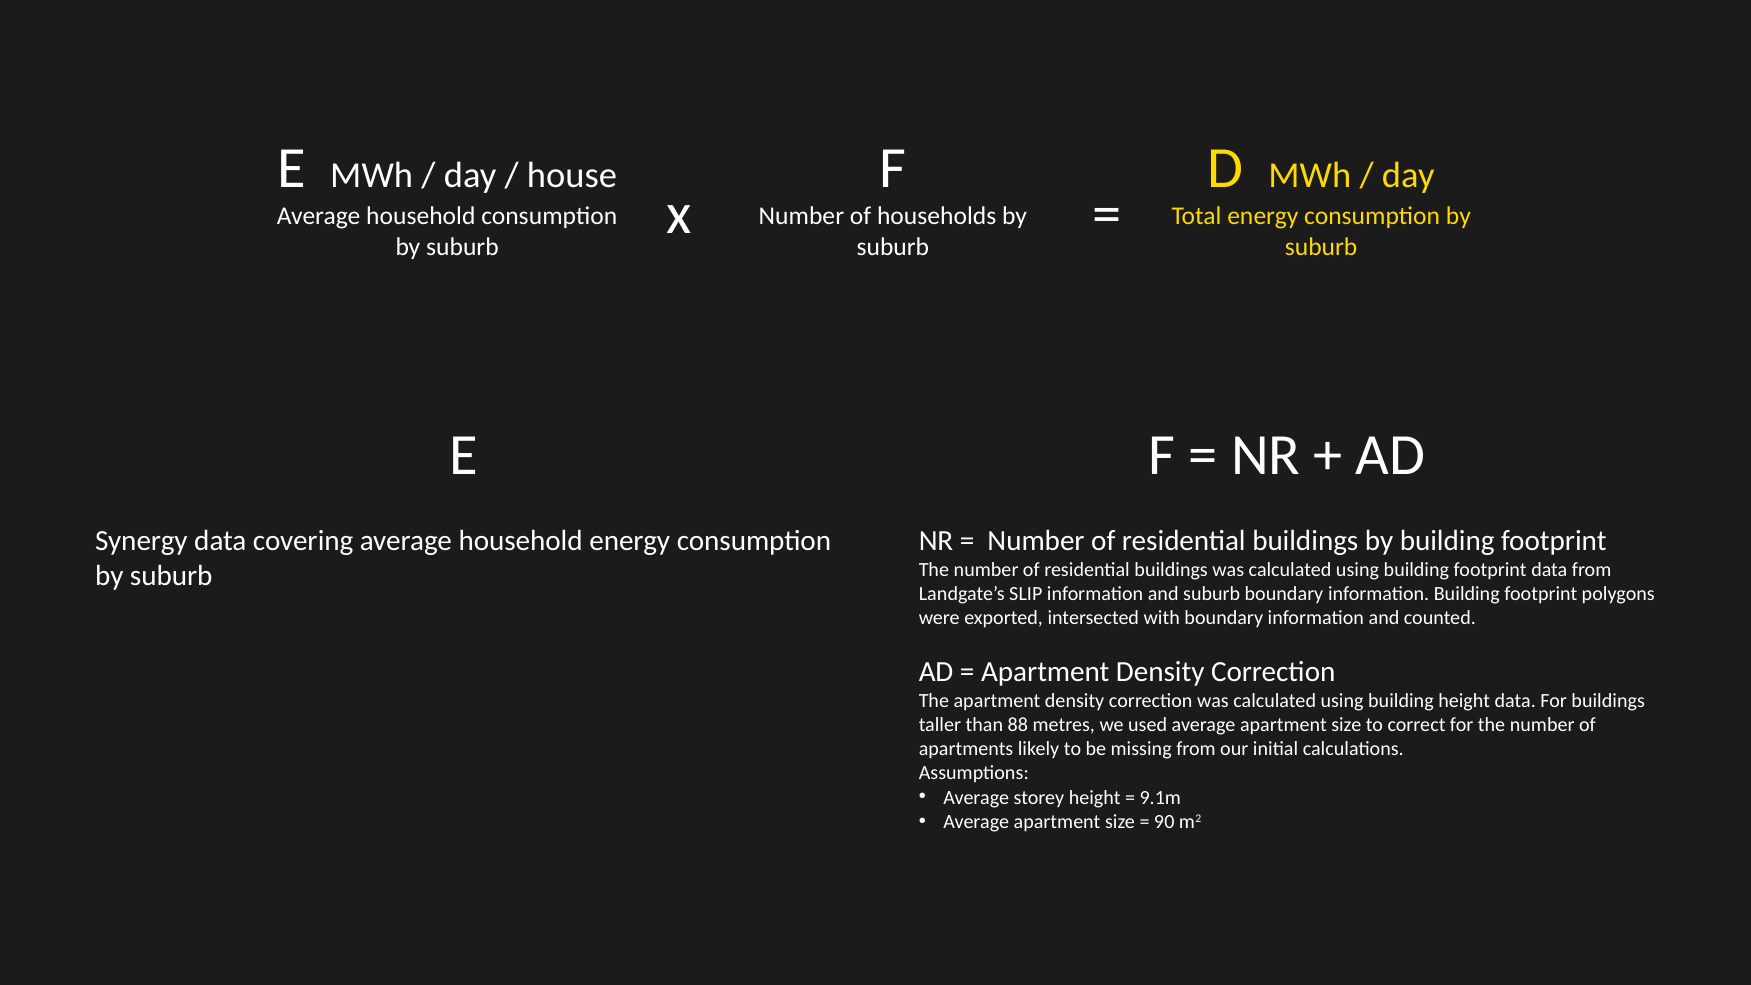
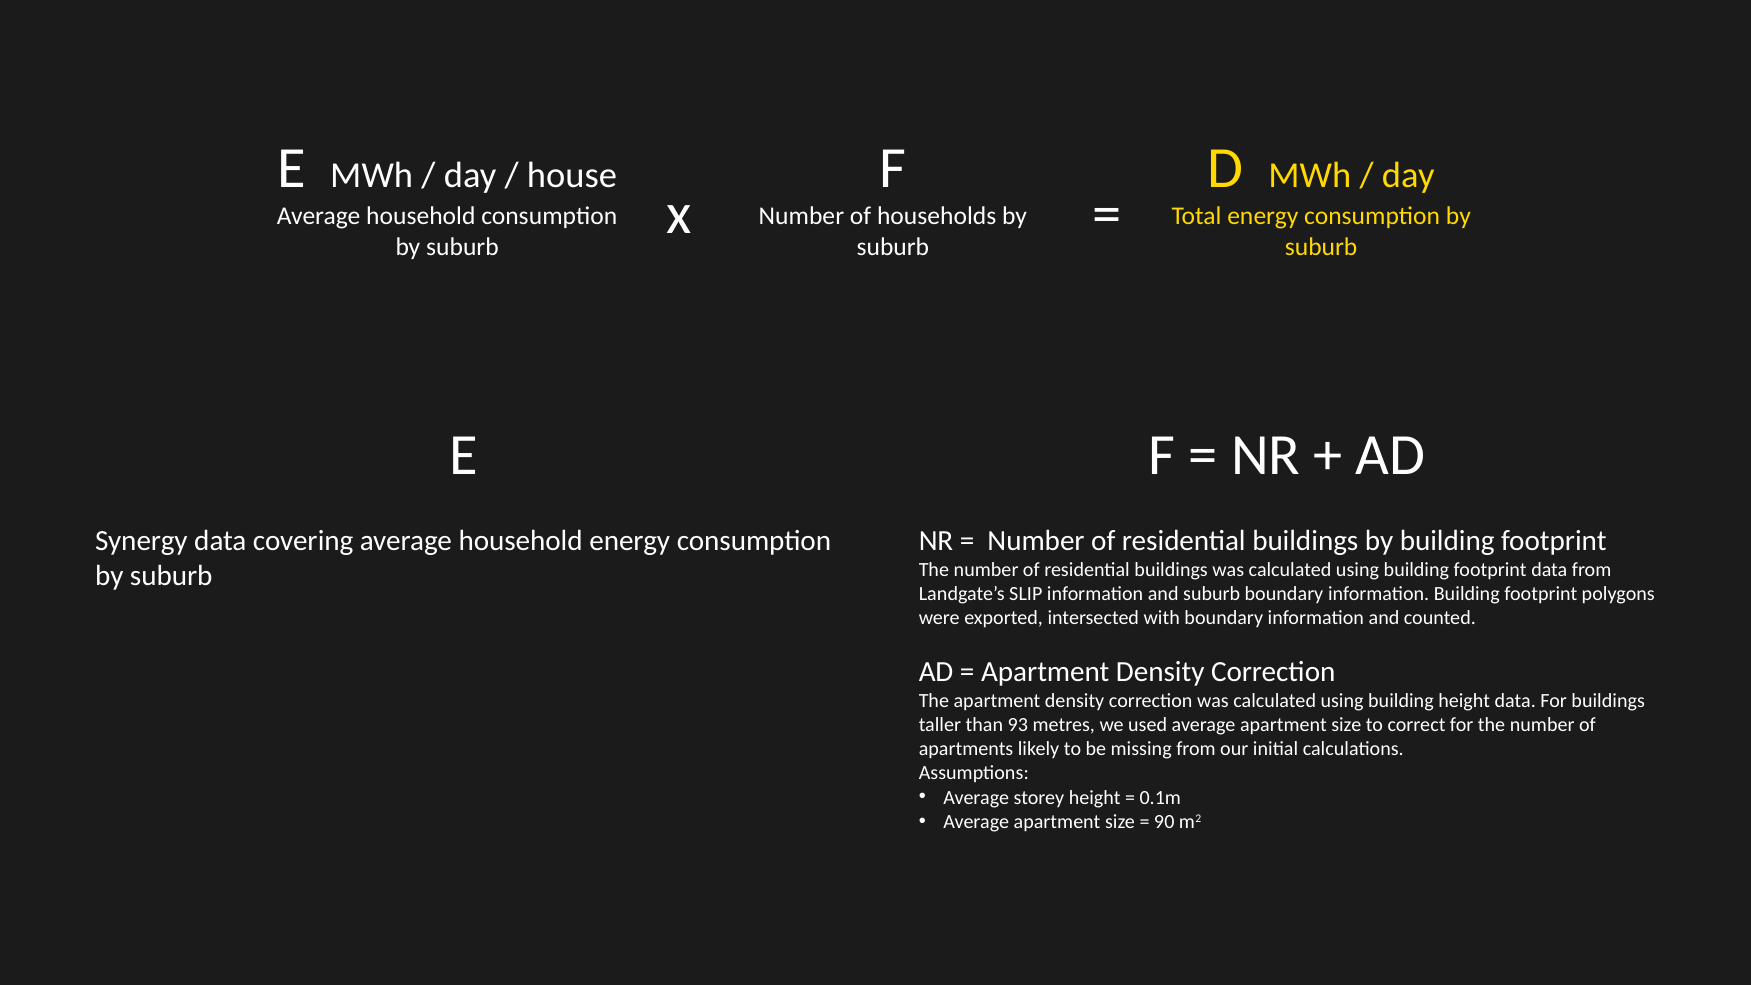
88: 88 -> 93 (1018, 725)
9.1m: 9.1m -> 0.1m (1160, 797)
